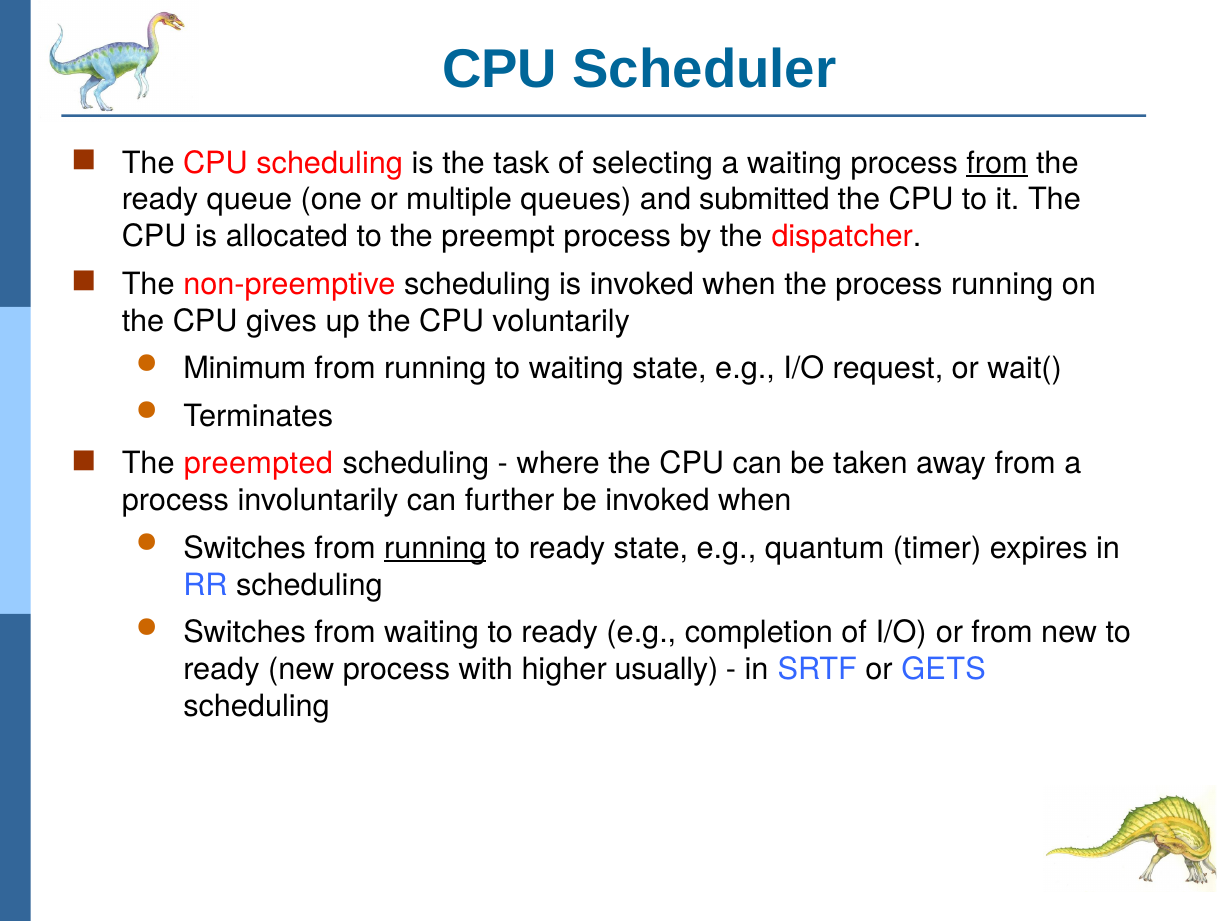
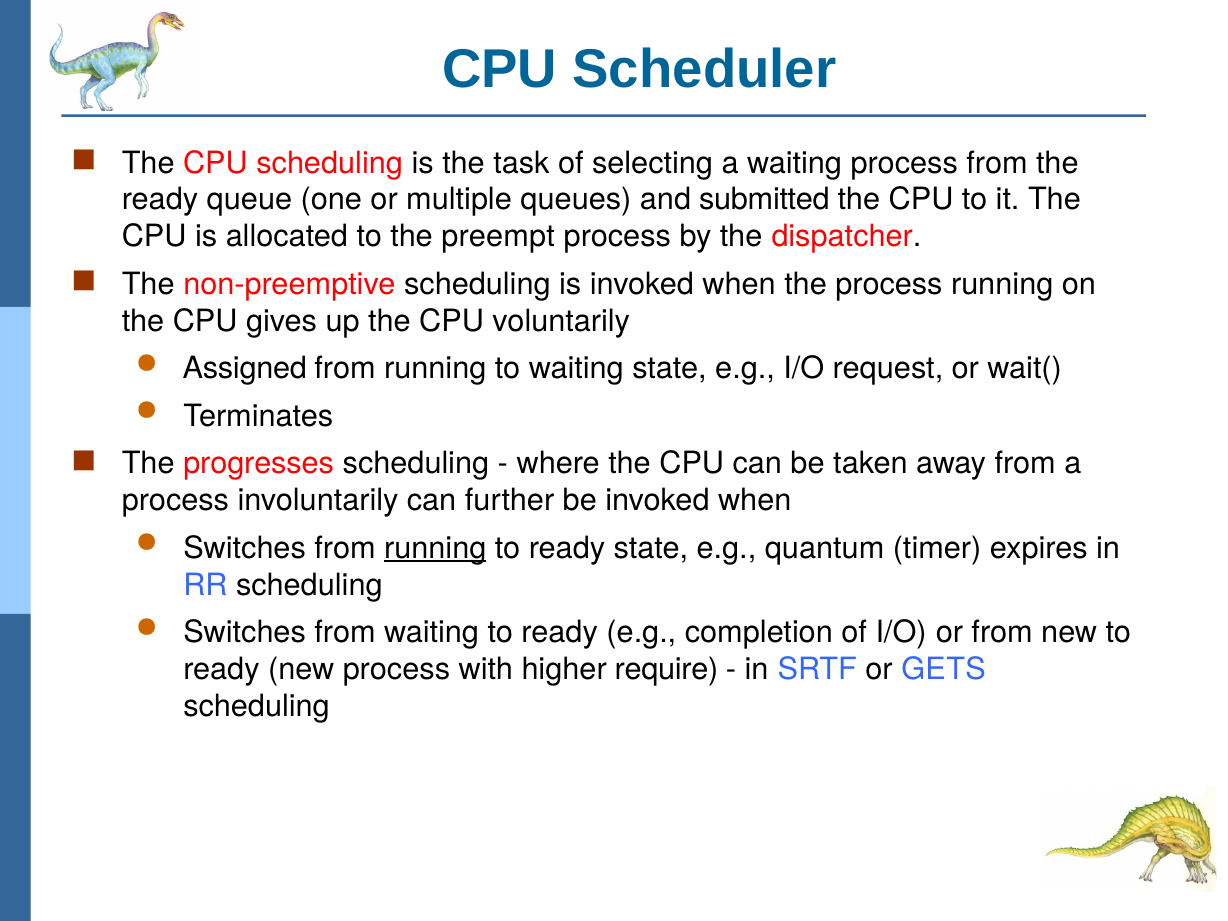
from underline: present -> none (997, 163)
Minimum: Minimum -> Assigned (245, 369)
preempted: preempted -> progresses (259, 464)
usually: usually -> require (666, 669)
